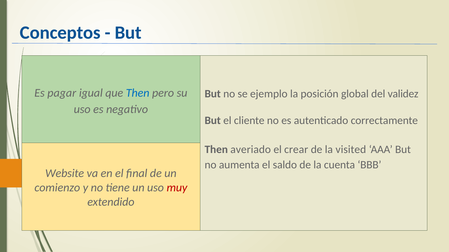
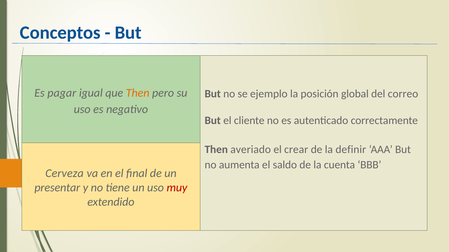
Then colour: blue -> orange (138, 93)
validez: validez -> correo (403, 94)
visited: visited -> definir (351, 150)
Website: Website -> Cerveza (65, 174)
comienzo: comienzo -> presentar (57, 188)
